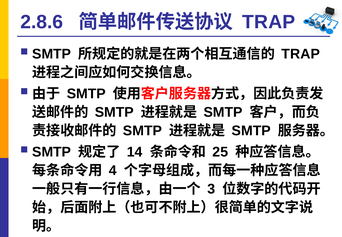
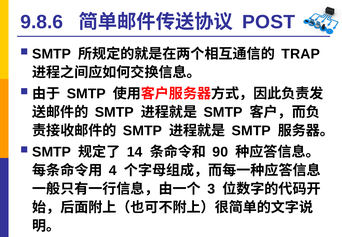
2.8.6: 2.8.6 -> 9.8.6 (42, 22)
TRAP: TRAP -> POST (269, 22)
25: 25 -> 90 (220, 152)
